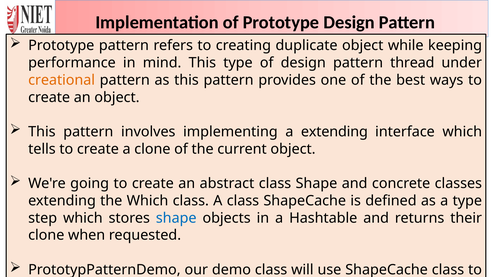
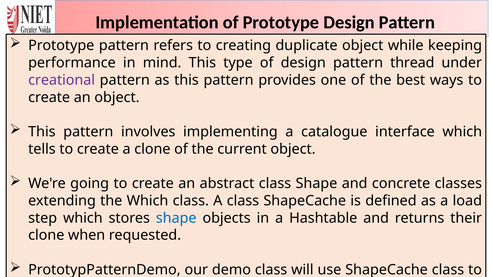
creational colour: orange -> purple (62, 80)
a extending: extending -> catalogue (334, 132)
a type: type -> load (467, 201)
